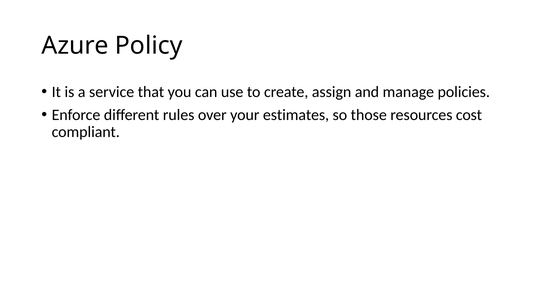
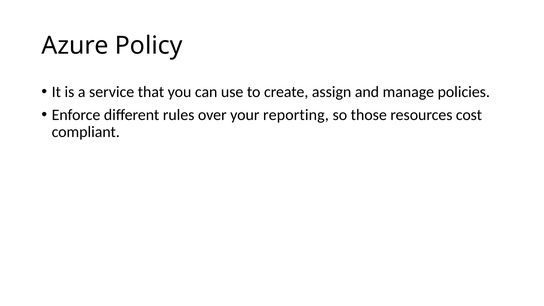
estimates: estimates -> reporting (296, 115)
